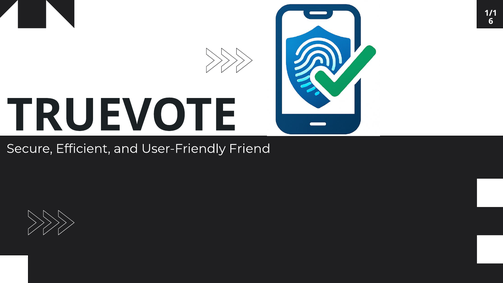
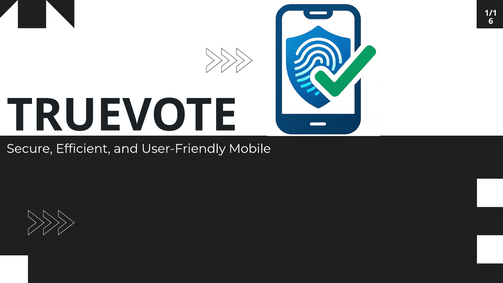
Friend: Friend -> Mobile (250, 149)
